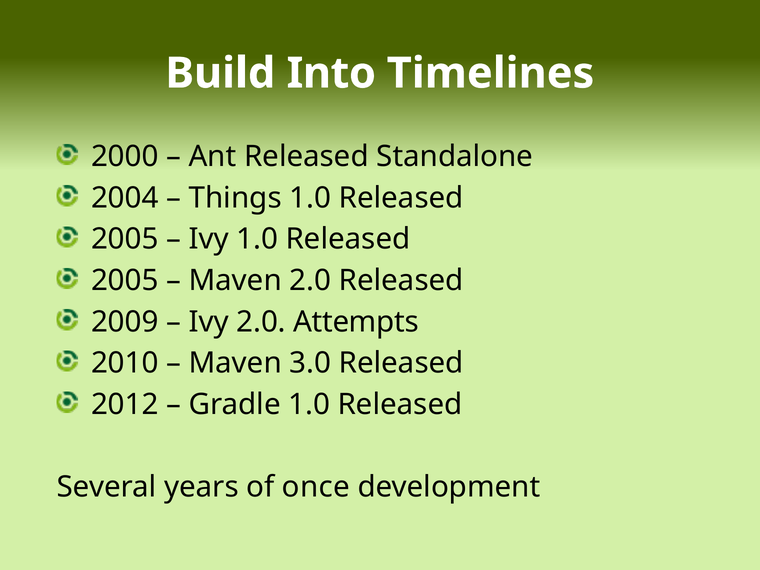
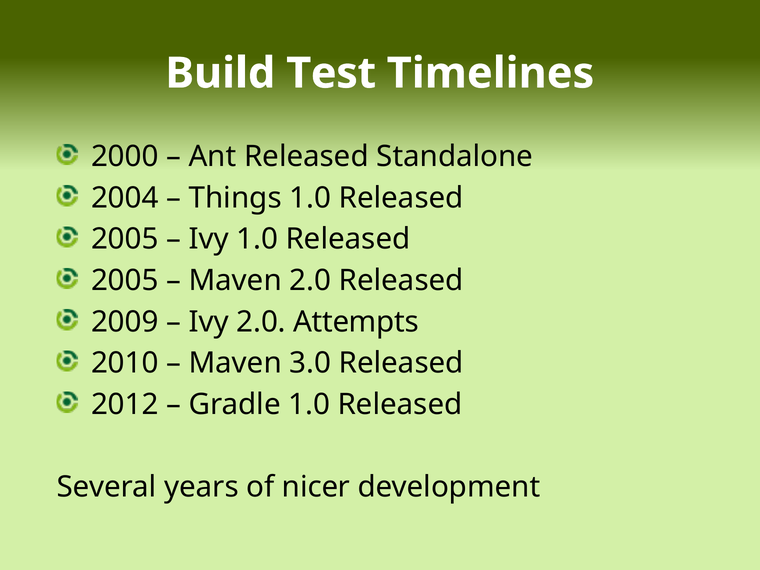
Into: Into -> Test (331, 73)
once: once -> nicer (316, 487)
